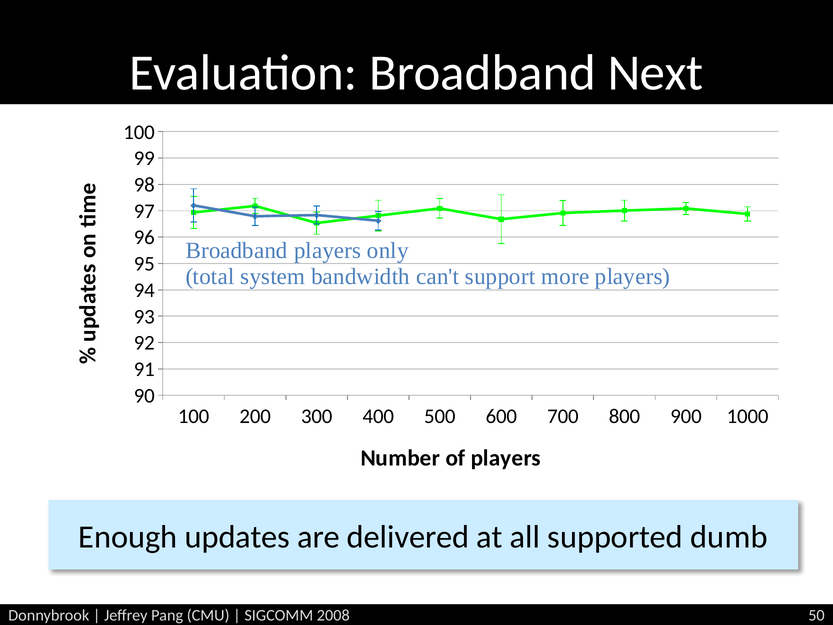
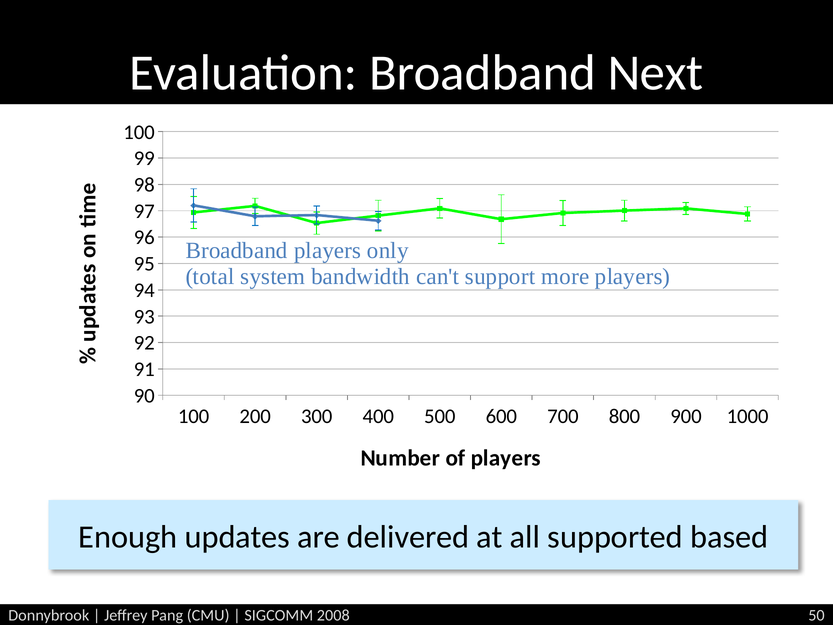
dumb: dumb -> based (729, 537)
